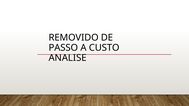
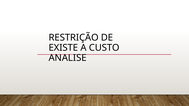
REMOVIDO: REMOVIDO -> RESTRIÇÃO (74, 38)
PASSO: PASSO -> EXISTE (63, 48)
